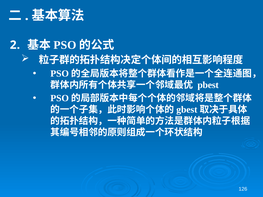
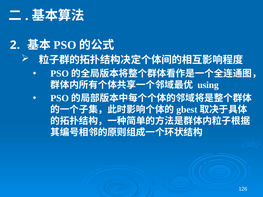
pbest: pbest -> using (208, 85)
